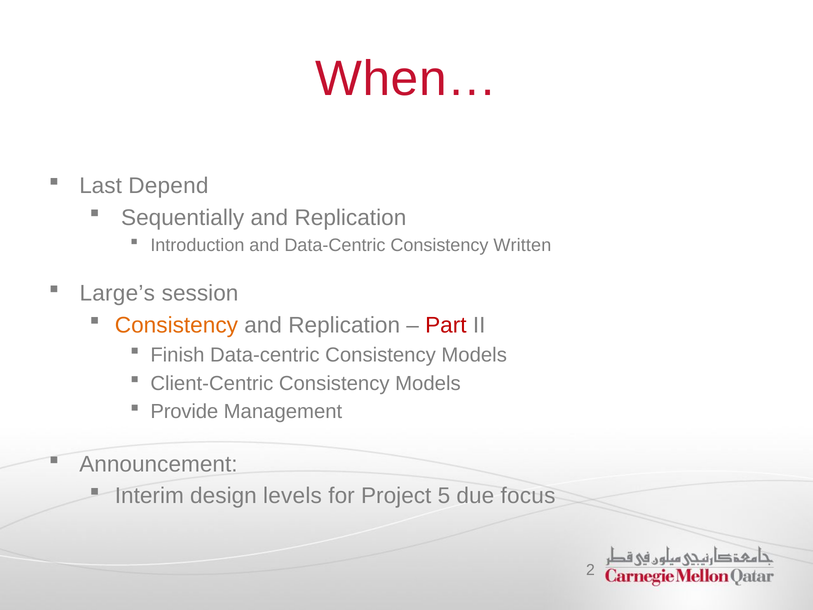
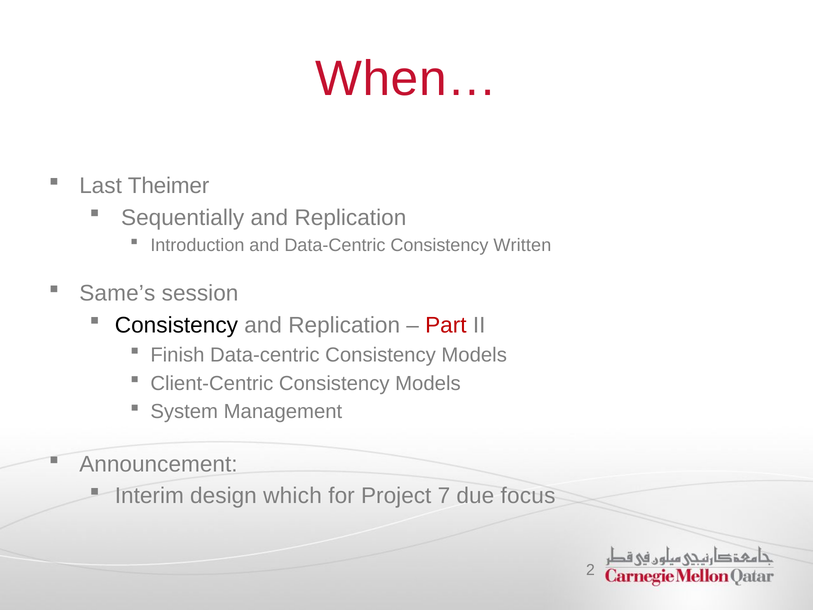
Depend: Depend -> Theimer (169, 186)
Large’s: Large’s -> Same’s (117, 293)
Consistency colour: orange -> black (176, 325)
Provide: Provide -> System (184, 412)
levels: levels -> which (292, 496)
5: 5 -> 7 (444, 496)
